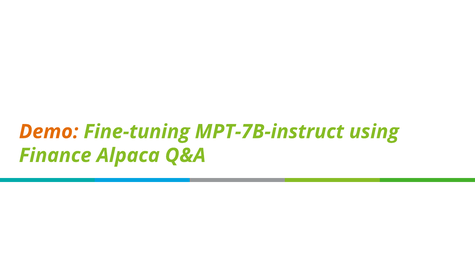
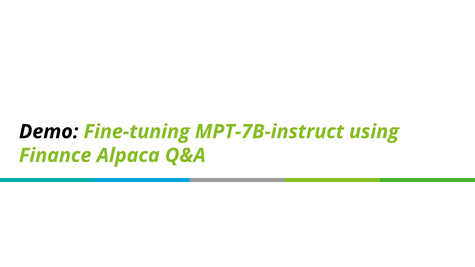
Demo colour: orange -> black (49, 132)
